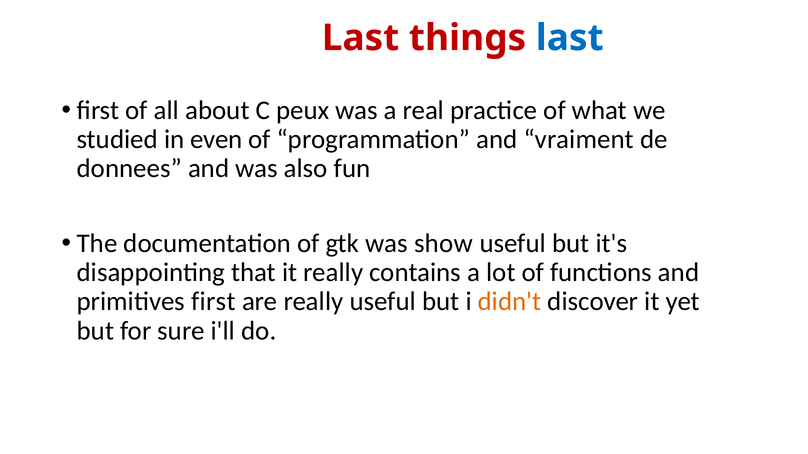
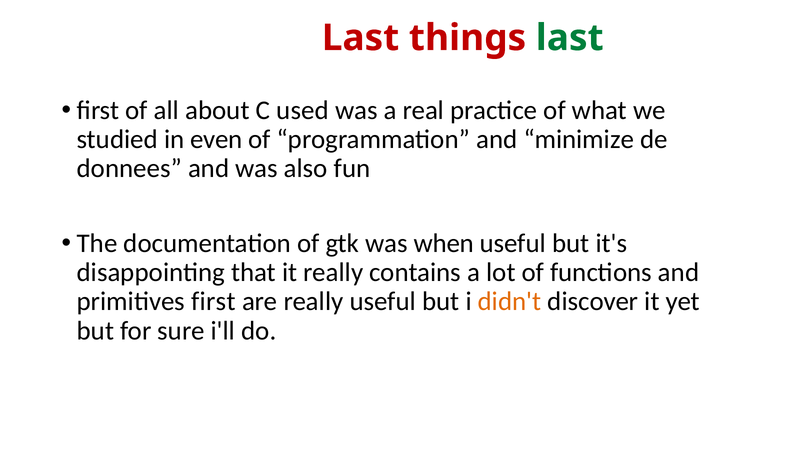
last colour: blue -> green (570, 38)
peux: peux -> used (303, 110)
vraiment: vraiment -> minimize (579, 140)
show: show -> when (444, 244)
